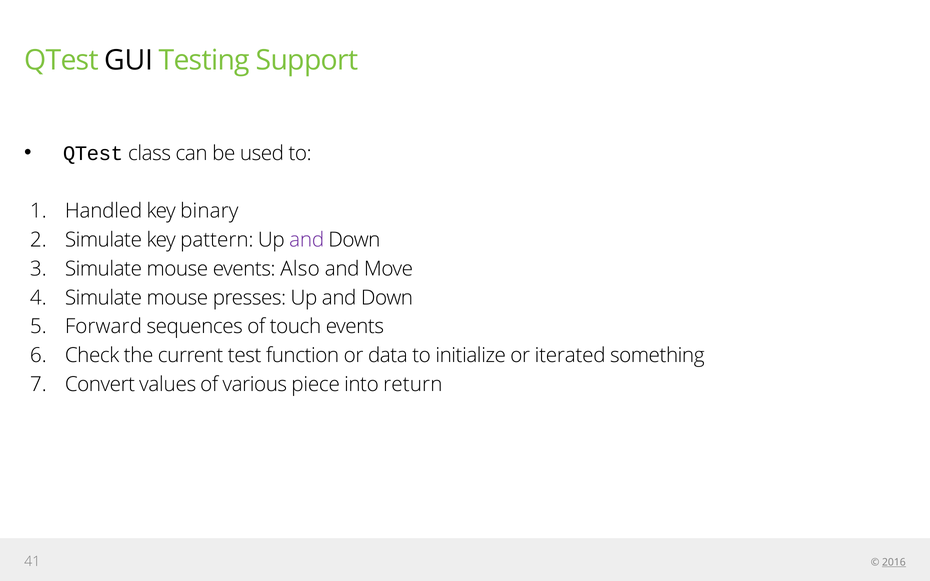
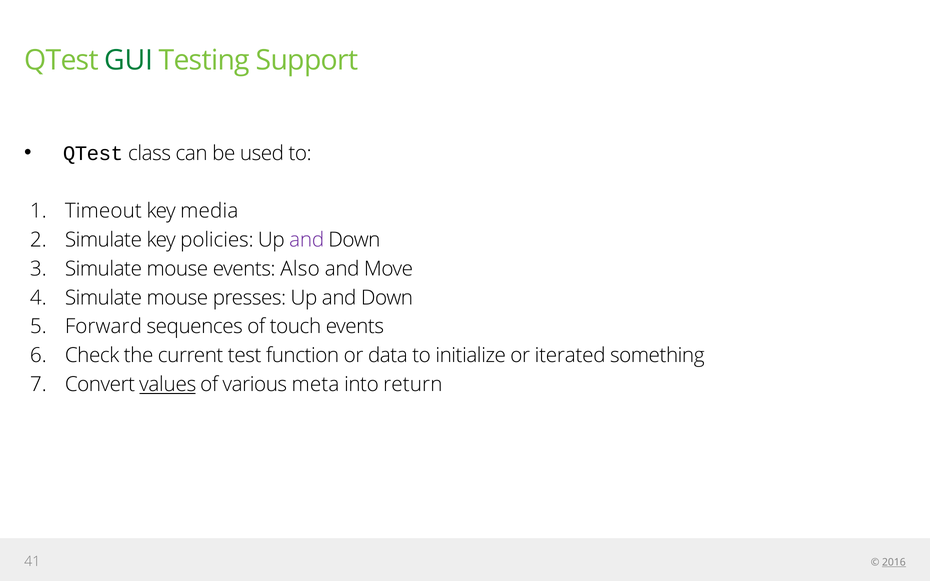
GUI colour: black -> green (129, 60)
Handled: Handled -> Timeout (103, 211)
binary: binary -> media (209, 211)
pattern: pattern -> policies (217, 240)
values underline: none -> present (168, 385)
piece: piece -> meta (315, 385)
